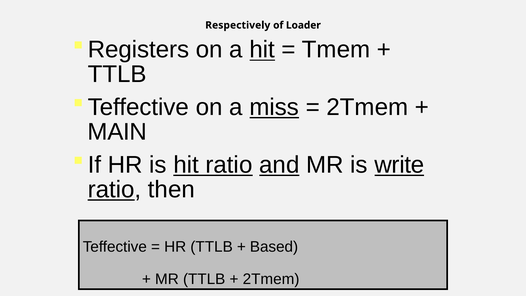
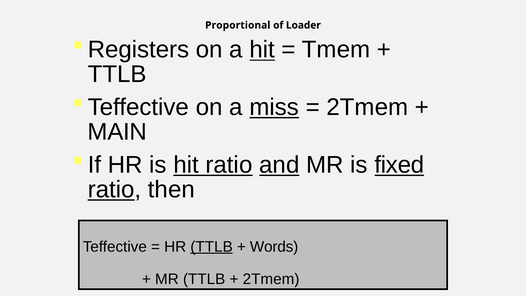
Respectively: Respectively -> Proportional (238, 25)
write: write -> fixed (399, 165)
TTLB underline: none -> present (212, 247)
Based: Based -> Words (274, 247)
